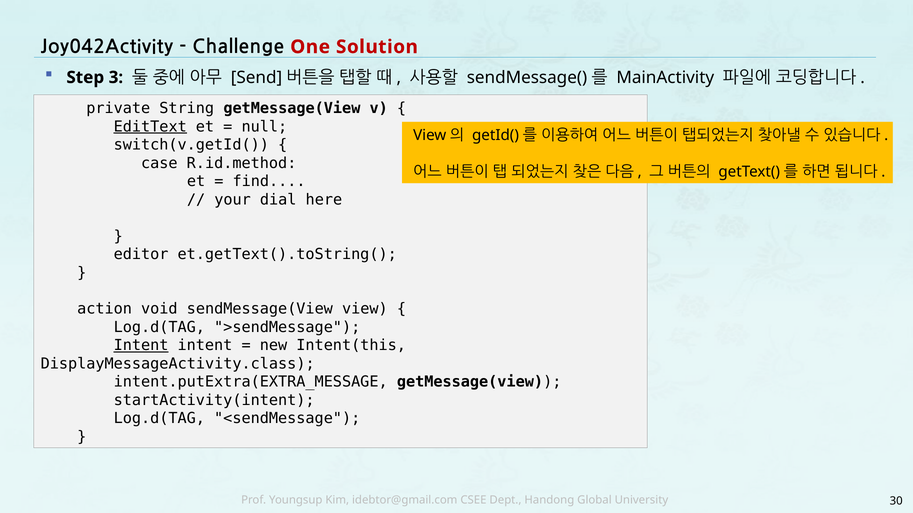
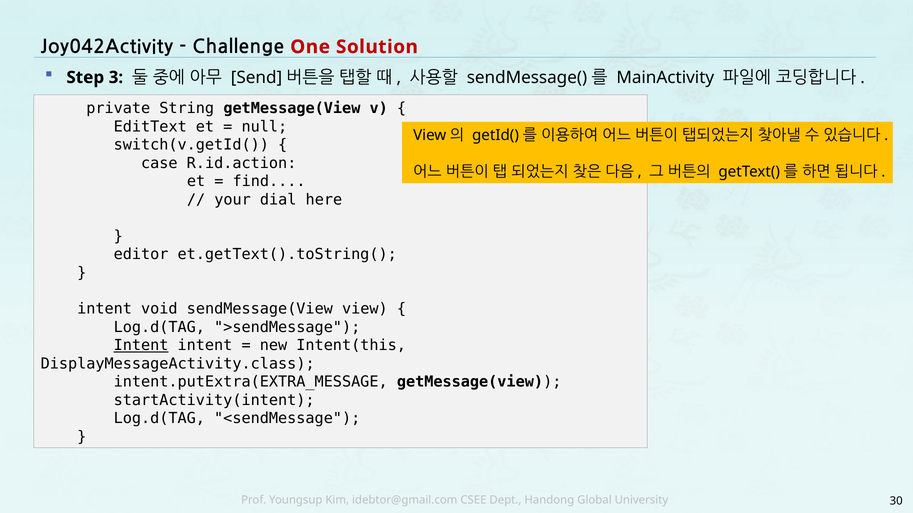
EditText underline: present -> none (150, 127)
R.id.method: R.id.method -> R.id.action (242, 163)
action: action -> intent (105, 309)
